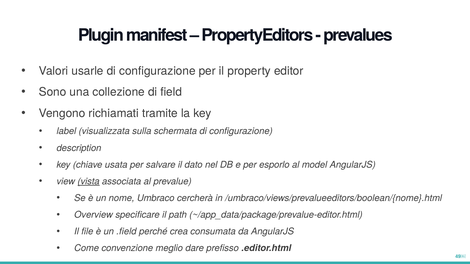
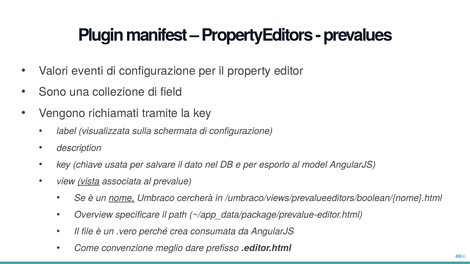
usarle: usarle -> eventi (87, 71)
nome underline: none -> present (122, 198)
.field: .field -> .vero (127, 232)
